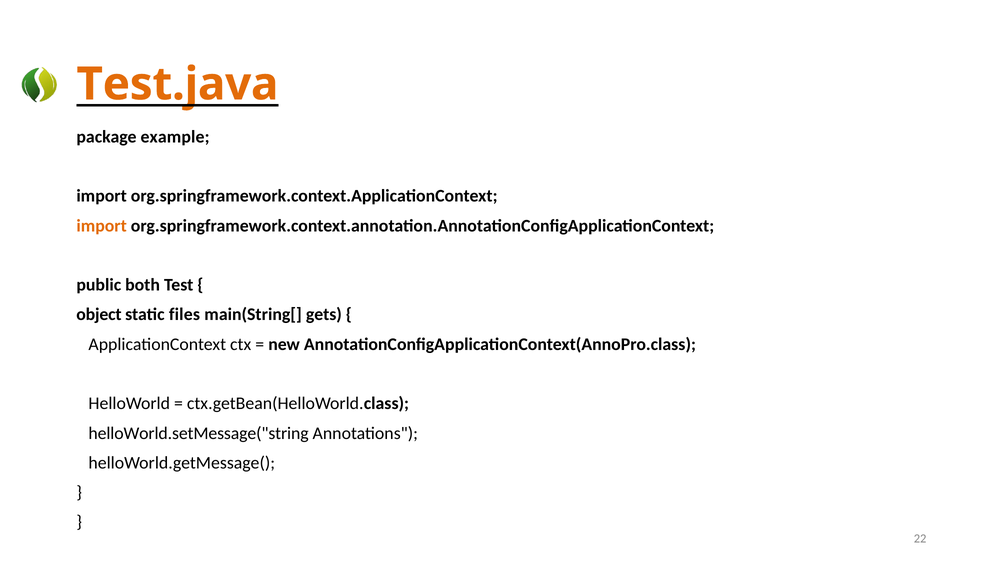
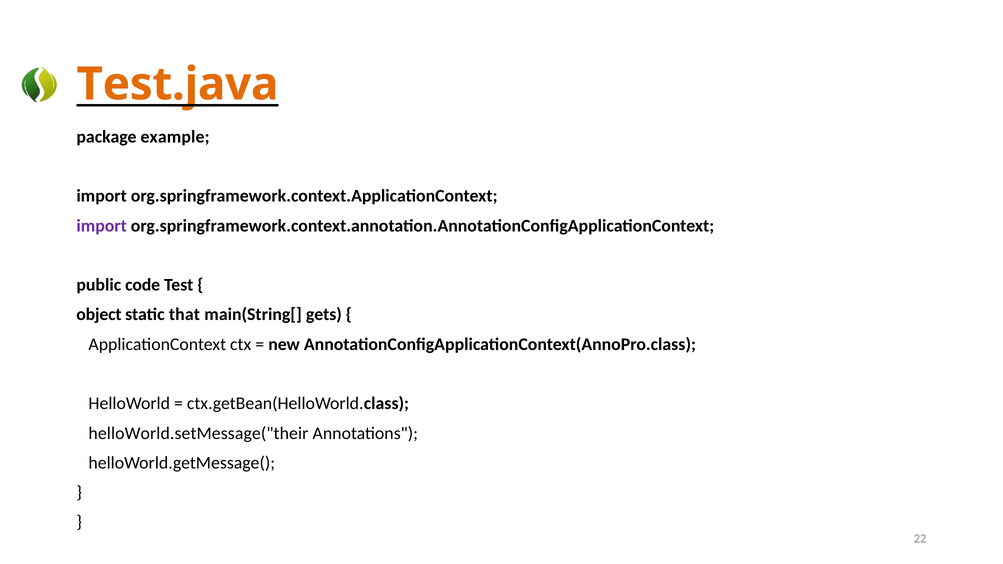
import colour: orange -> purple (102, 226)
both: both -> code (143, 285)
files: files -> that (184, 315)
helloWorld.setMessage("string: helloWorld.setMessage("string -> helloWorld.setMessage("their (198, 433)
